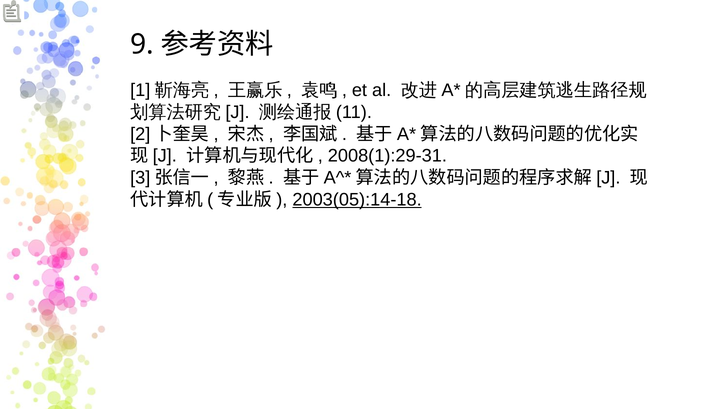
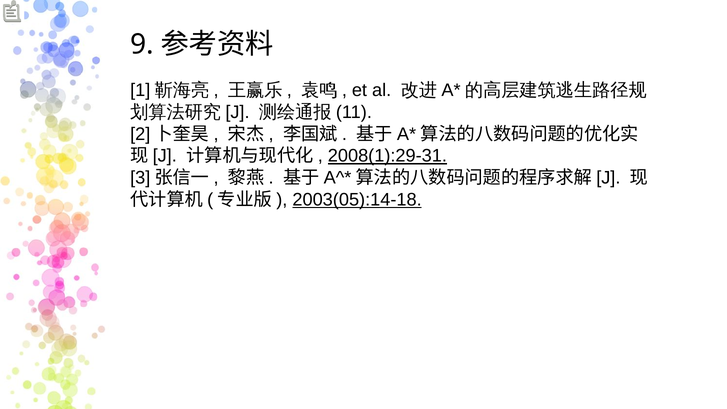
2008(1):29-31 underline: none -> present (387, 156)
